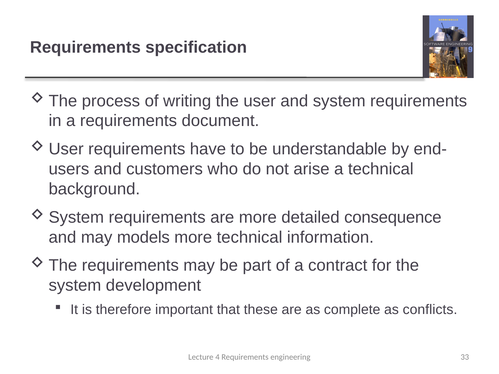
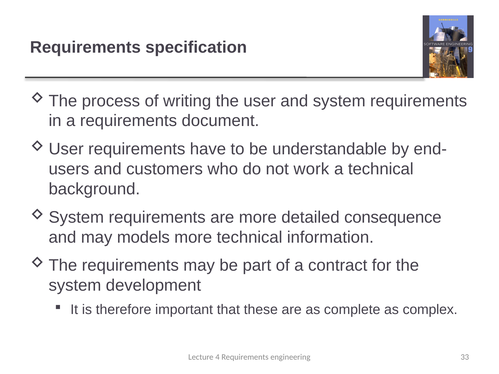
arise: arise -> work (311, 169)
conflicts: conflicts -> complex (430, 310)
